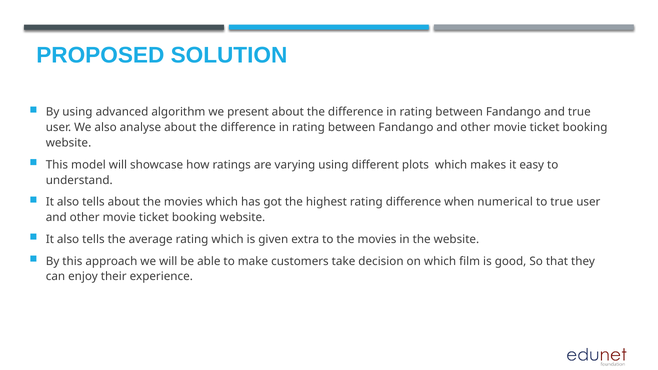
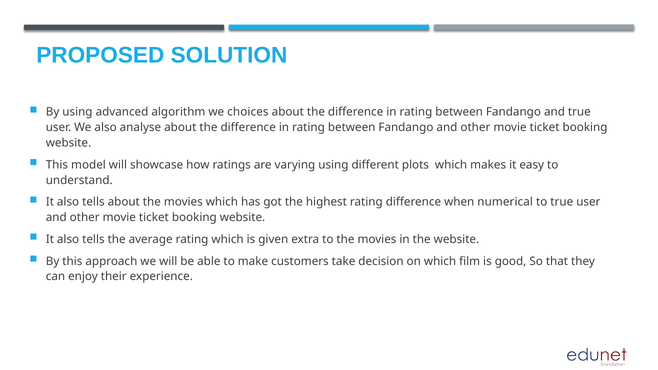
present: present -> choices (248, 112)
